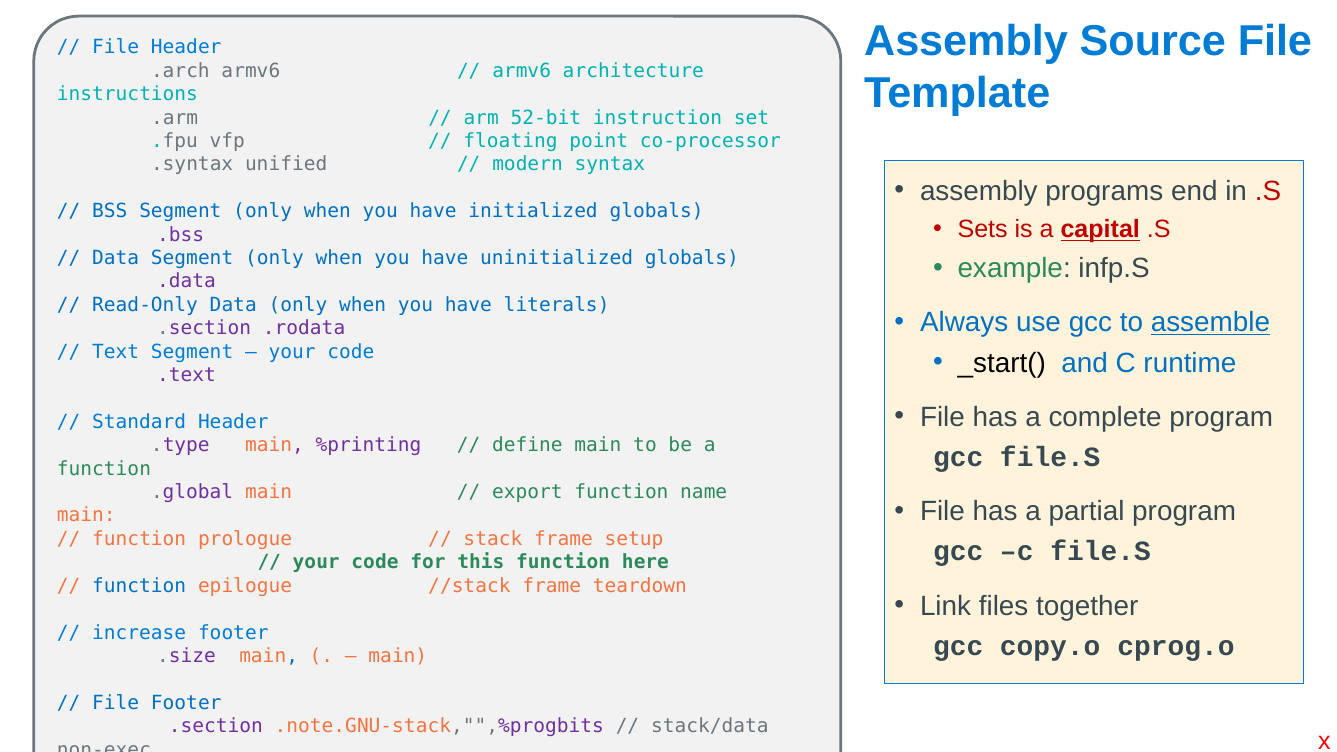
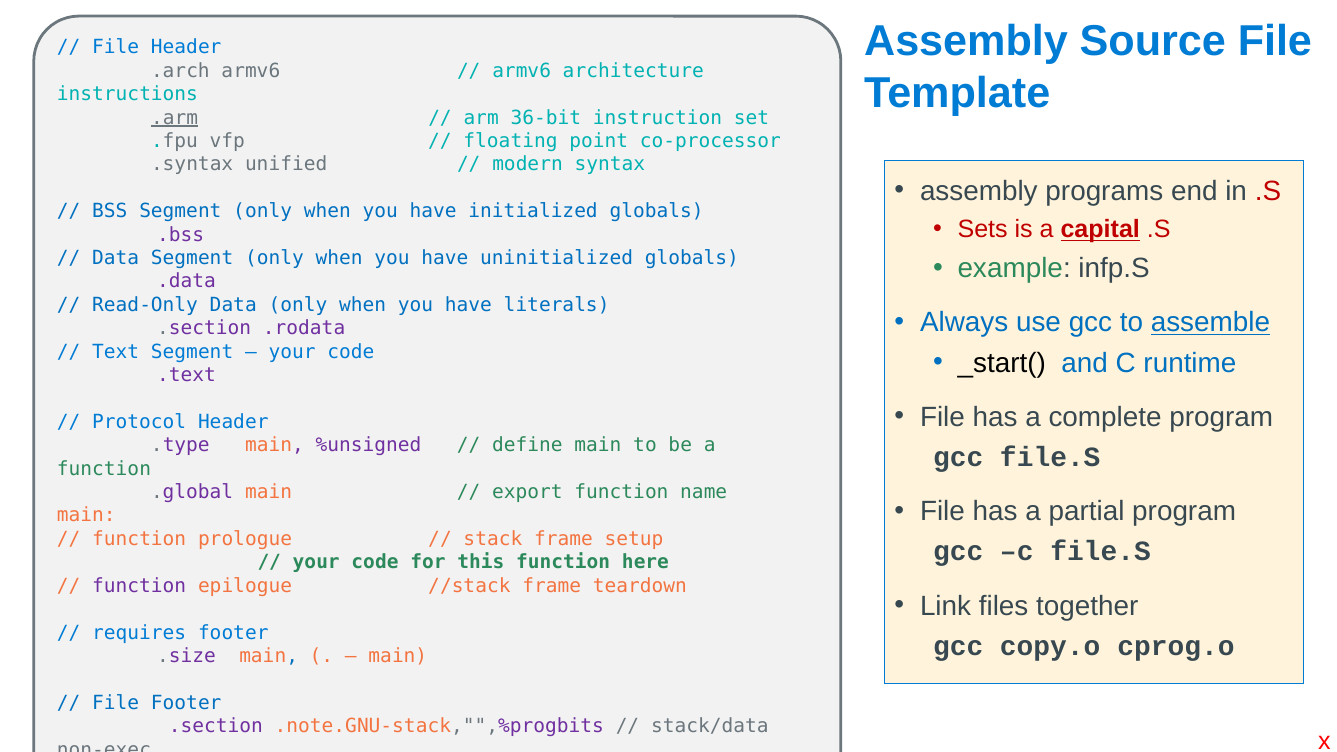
.arm underline: none -> present (175, 118)
52-bit: 52-bit -> 36-bit (546, 118)
Standard: Standard -> Protocol (139, 422)
%printing: %printing -> %unsigned (368, 445)
function colour: blue -> purple (139, 586)
increase: increase -> requires (139, 633)
